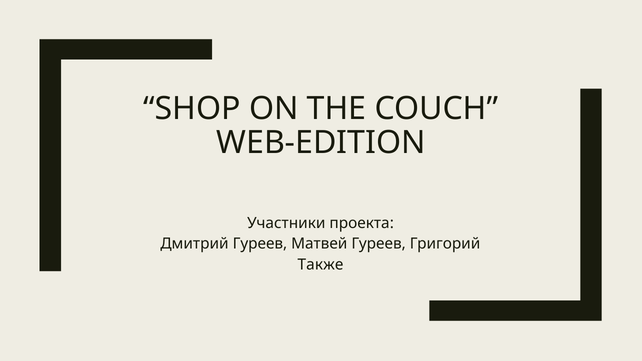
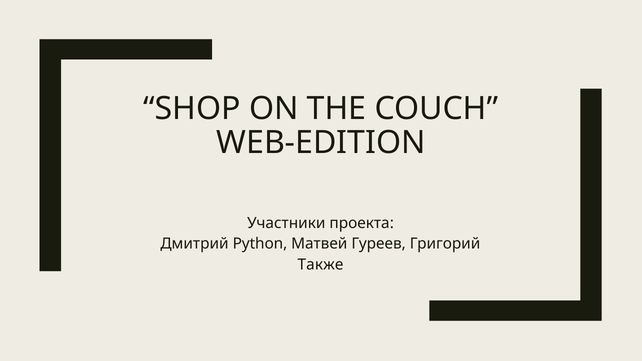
Дмитрий Гуреев: Гуреев -> Python (260, 244)
